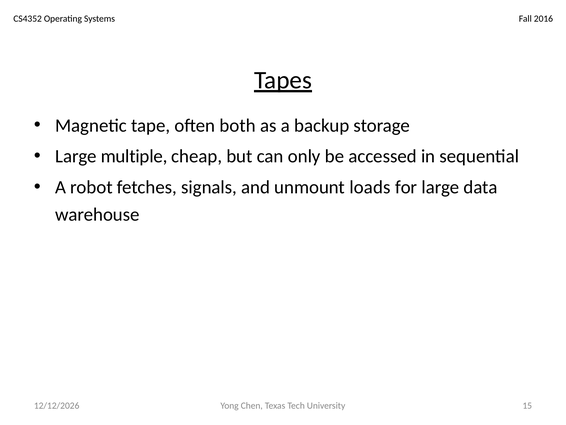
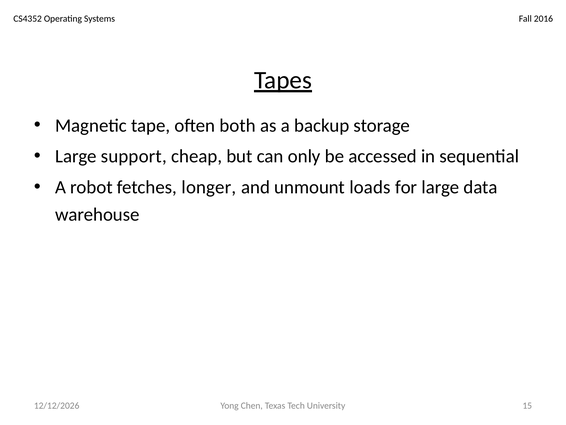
multiple: multiple -> support (134, 156)
signals: signals -> longer (209, 187)
